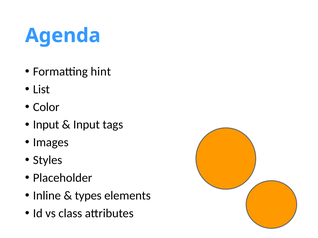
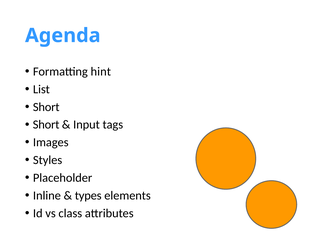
Color: Color -> Short (46, 107)
Input: Input -> Short (46, 125)
